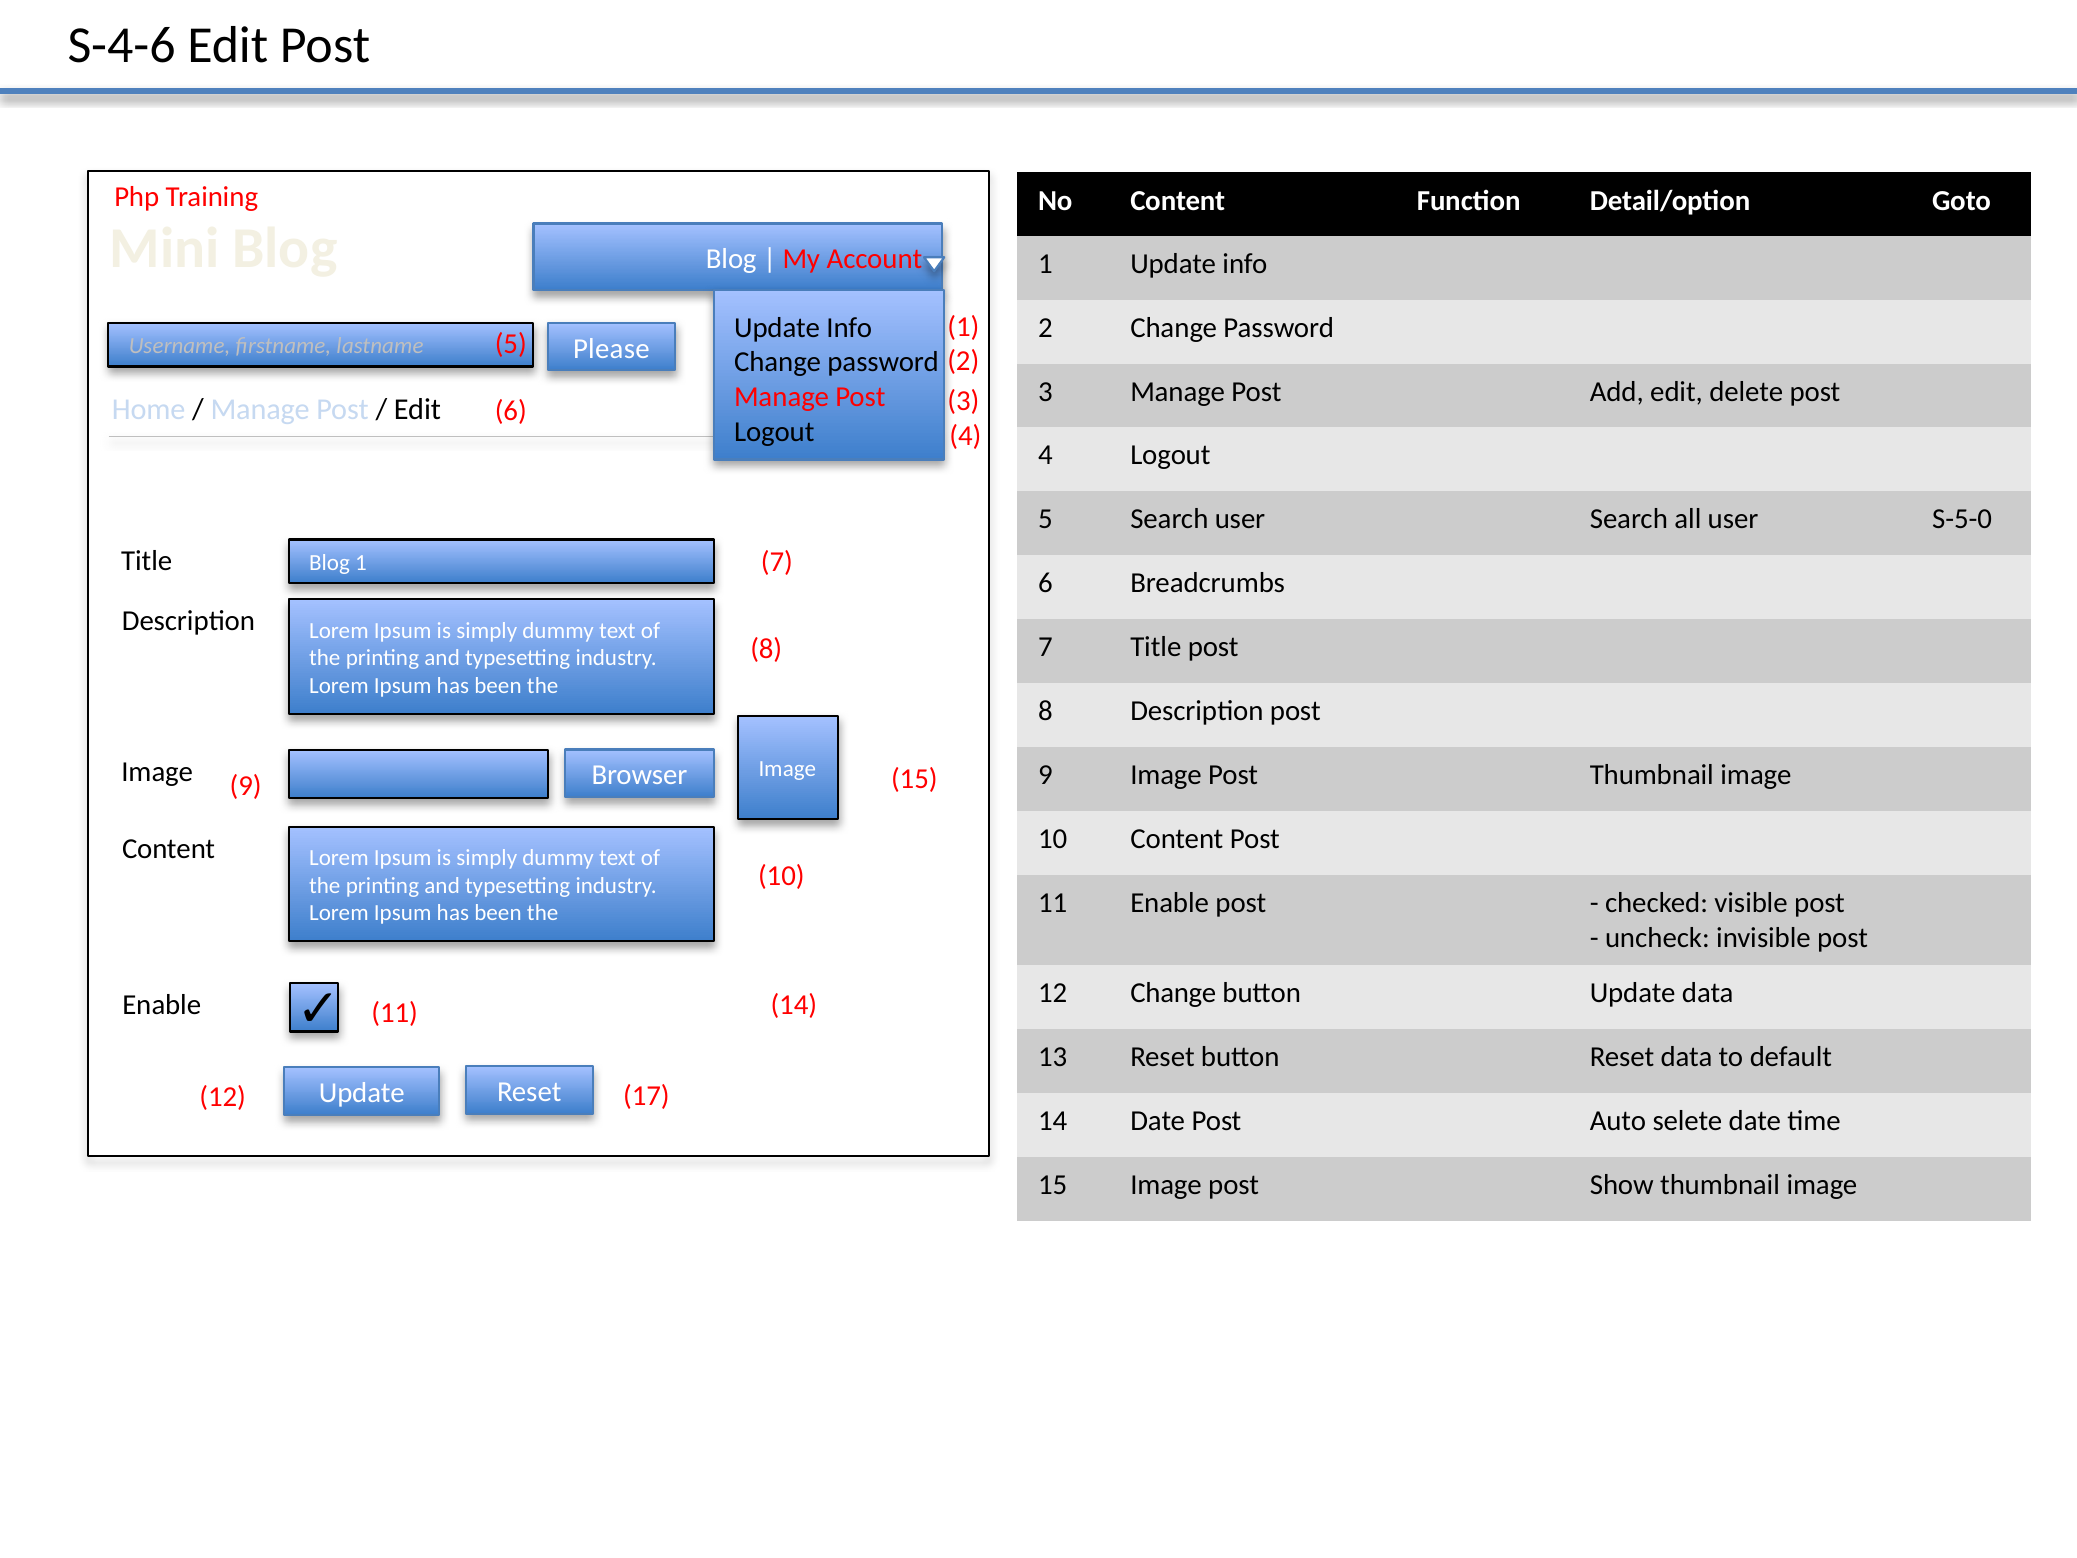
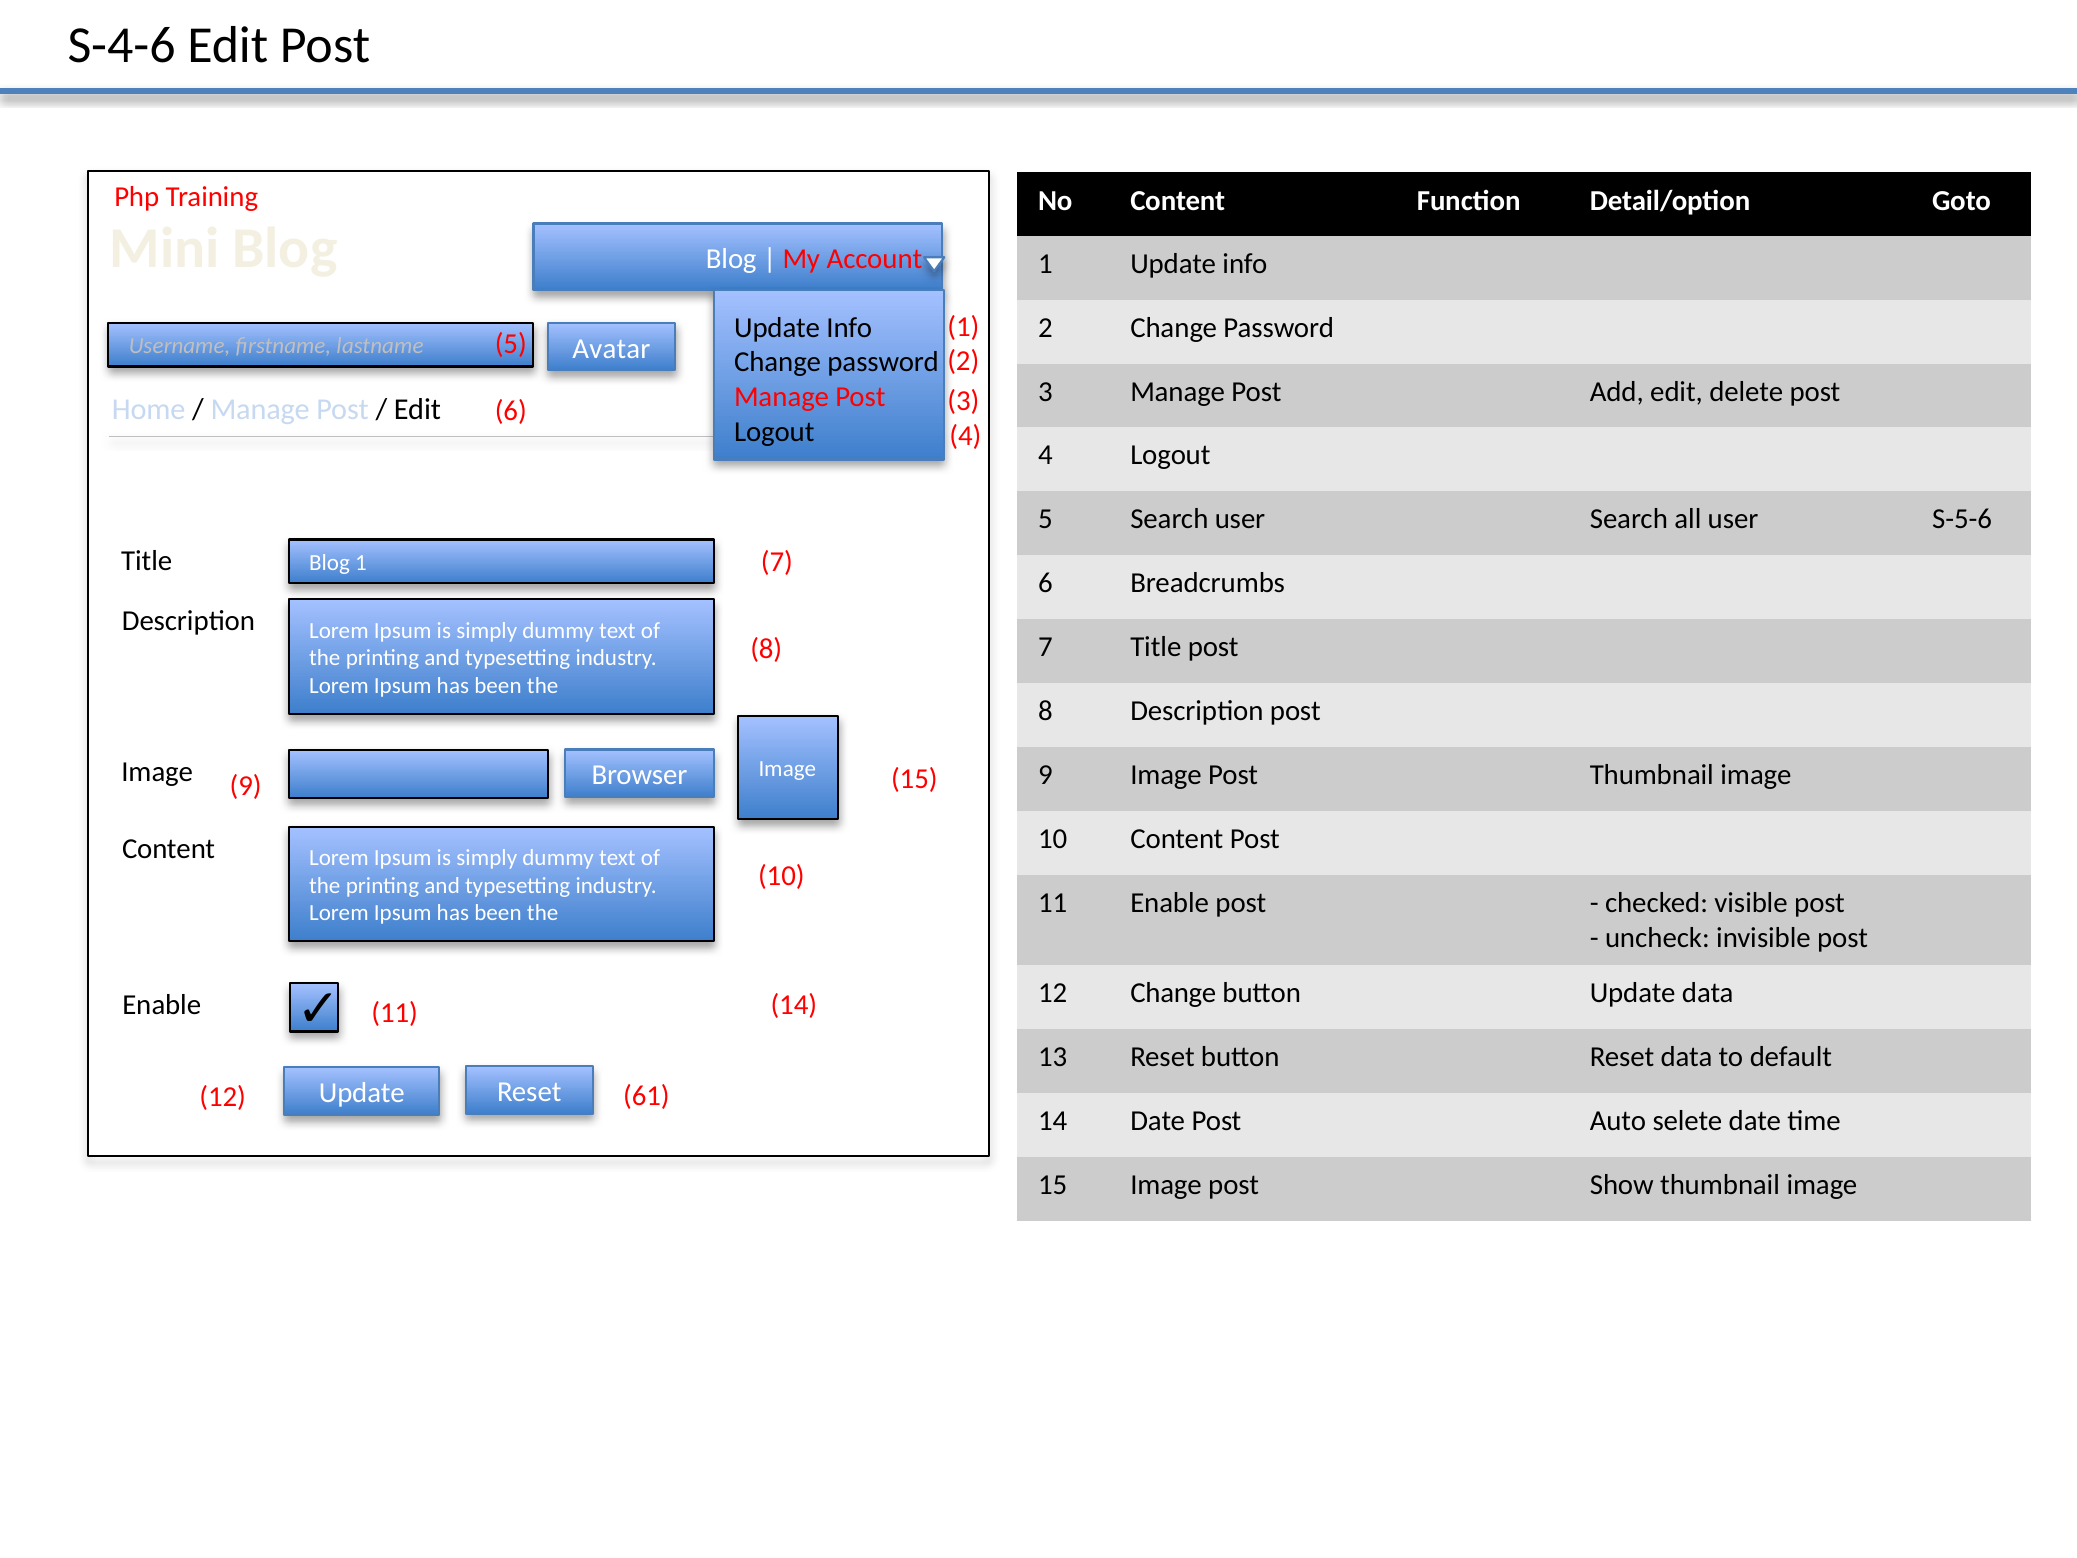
Please: Please -> Avatar (611, 348)
S-5-0: S-5-0 -> S-5-6 (1962, 519)
17: 17 -> 61 (646, 1096)
